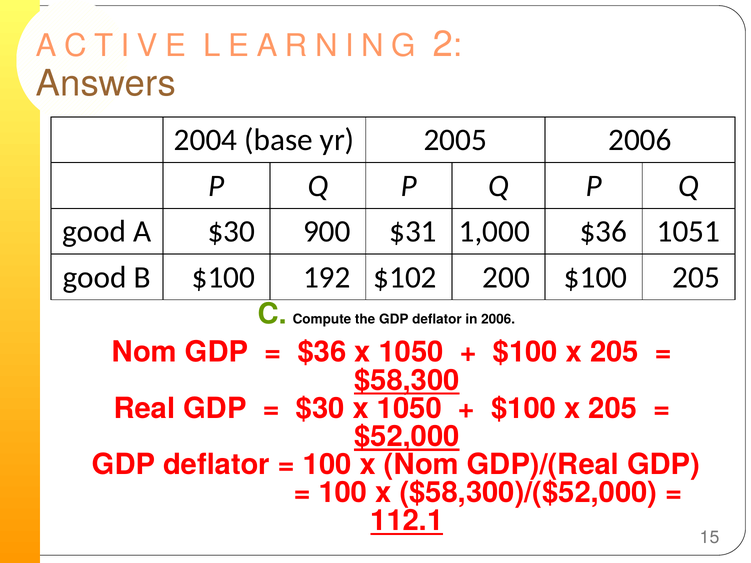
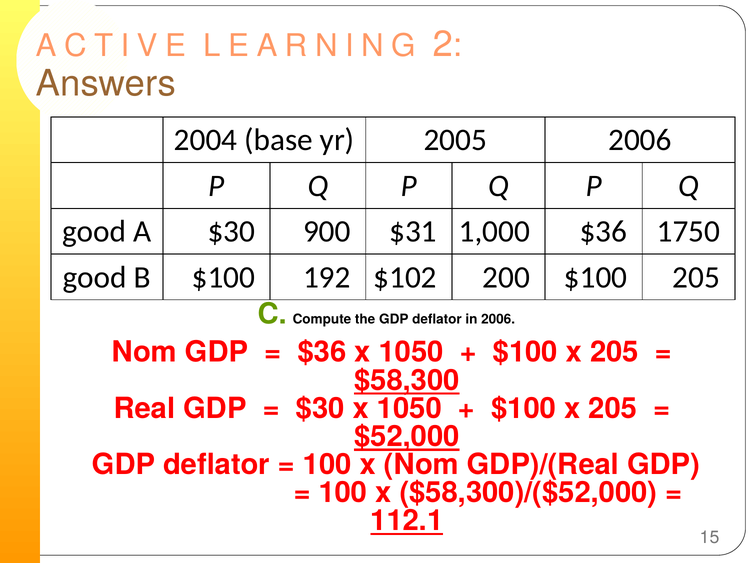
1051: 1051 -> 1750 (688, 232)
